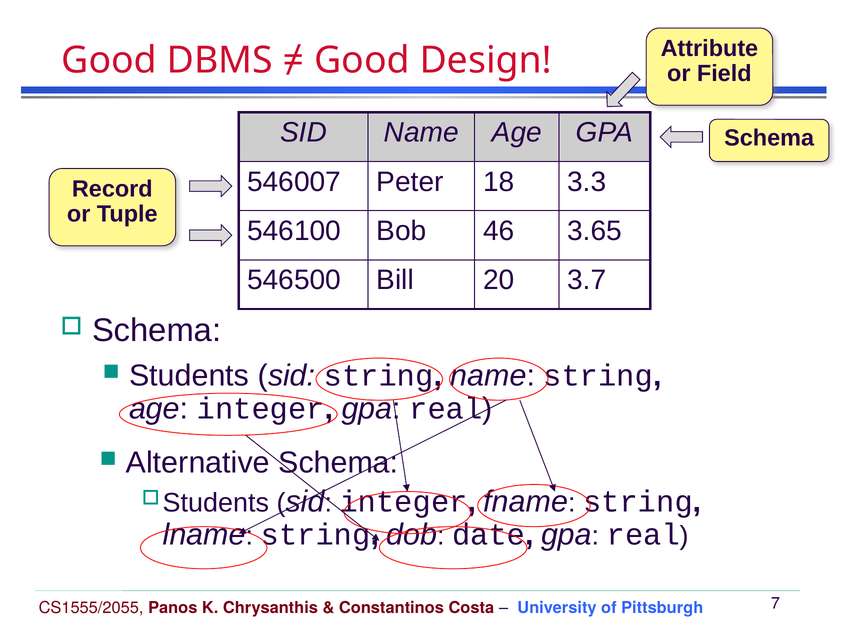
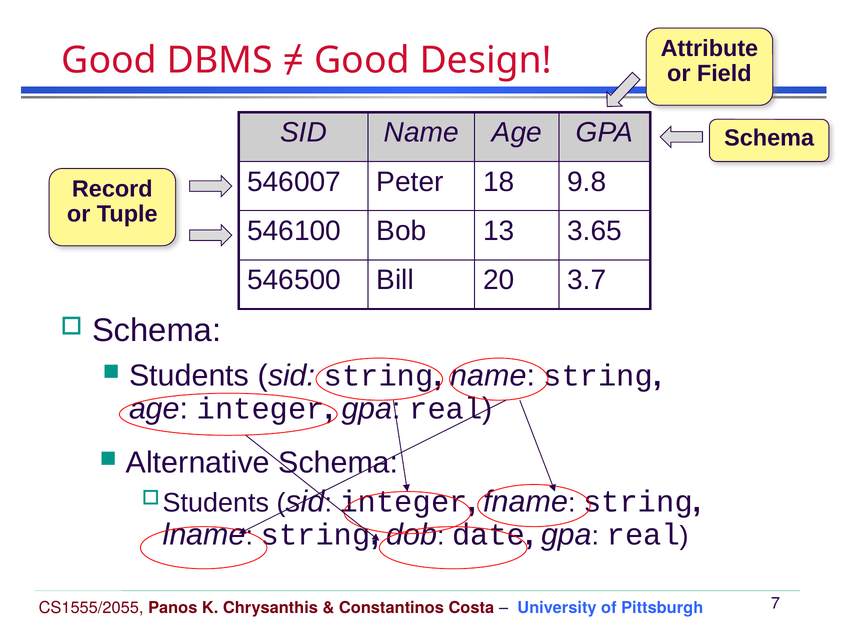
3.3: 3.3 -> 9.8 (587, 182)
46: 46 -> 13 (499, 231)
